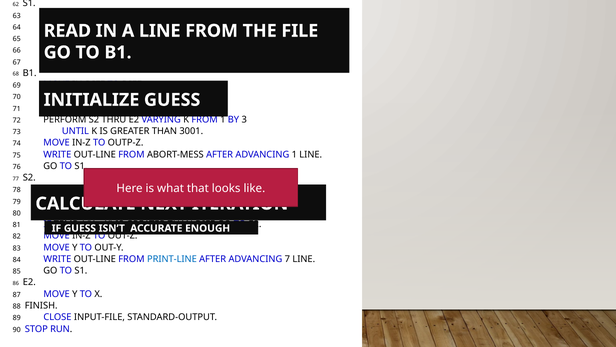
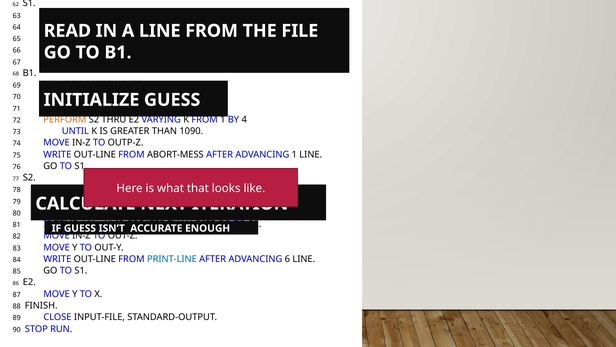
PERFORM colour: black -> orange (65, 119)
3: 3 -> 4 (244, 119)
3001: 3001 -> 1090 (191, 131)
7: 7 -> 6 (287, 259)
